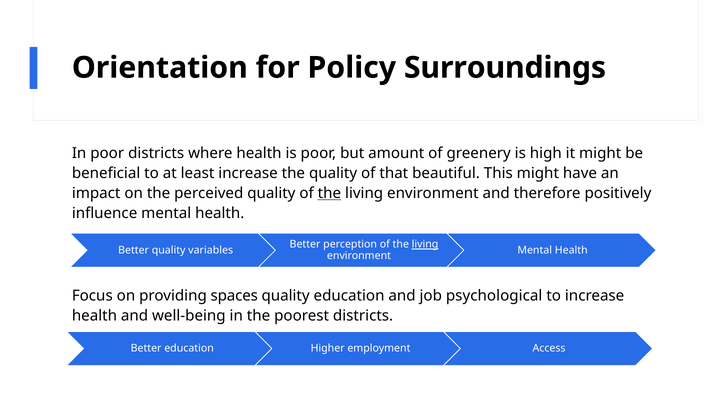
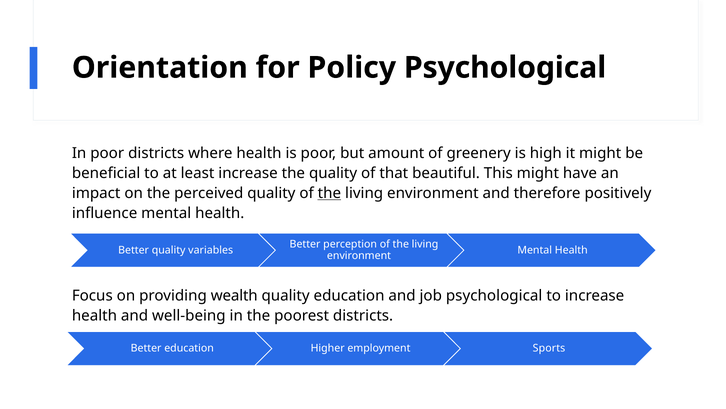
Policy Surroundings: Surroundings -> Psychological (505, 68)
living underline: present -> none (425, 244)
spaces: spaces -> wealth (234, 296)
Access: Access -> Sports (549, 348)
